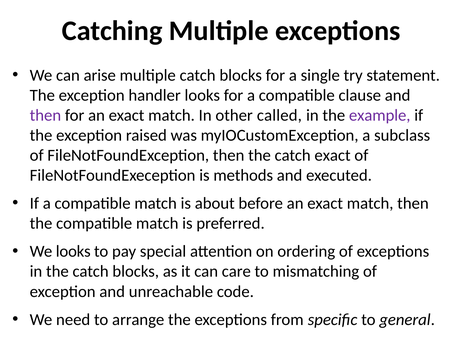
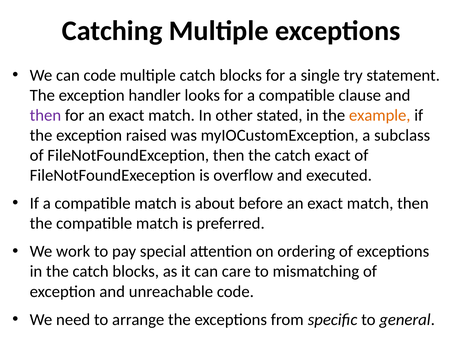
can arise: arise -> code (100, 75)
called: called -> stated (280, 115)
example colour: purple -> orange (380, 115)
methods: methods -> overflow (243, 176)
We looks: looks -> work (73, 252)
